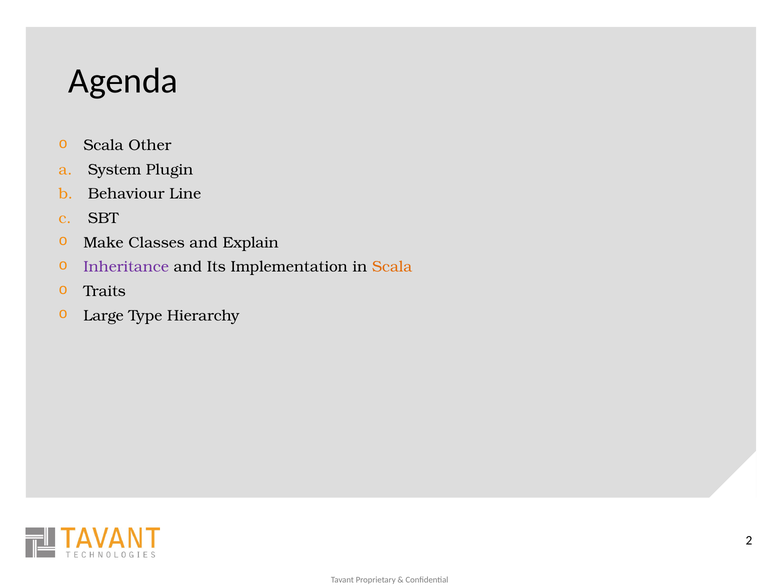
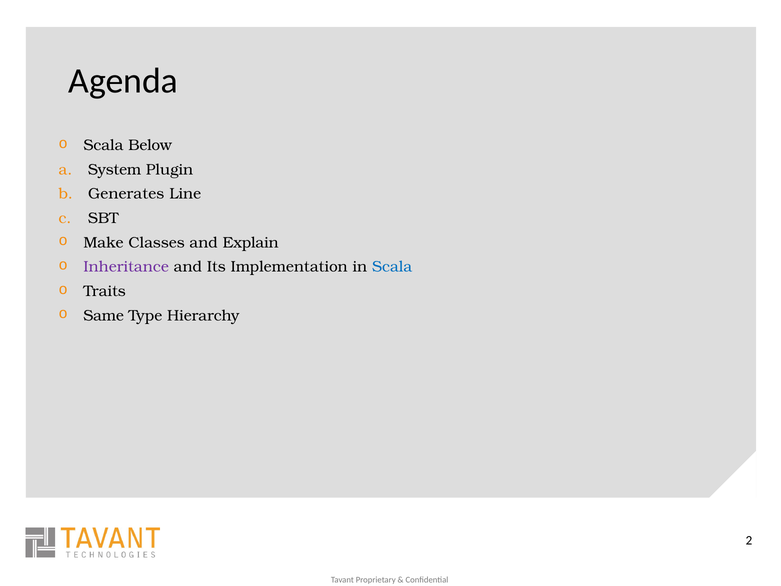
Other: Other -> Below (150, 145)
Behaviour: Behaviour -> Generates (126, 194)
Scala colour: orange -> blue (392, 267)
Large: Large -> Same (104, 315)
